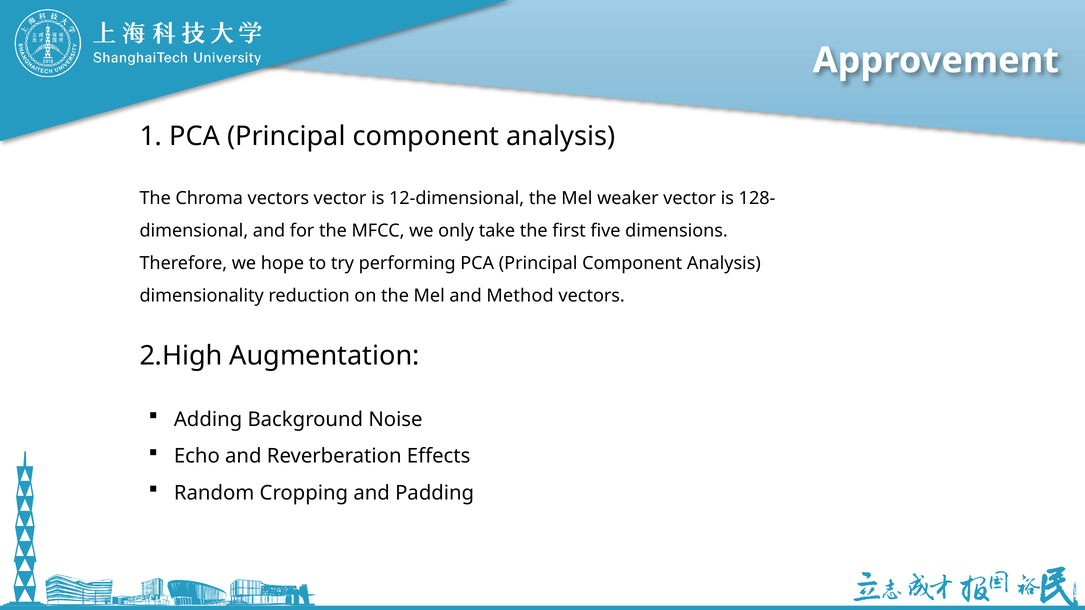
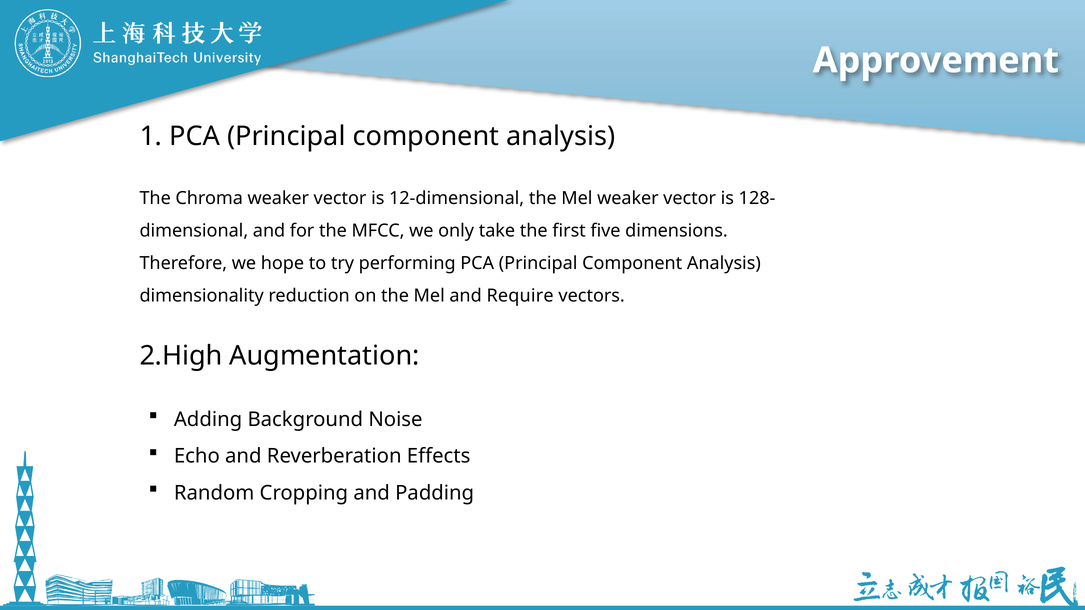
Chroma vectors: vectors -> weaker (278, 198)
Method: Method -> Require (520, 296)
